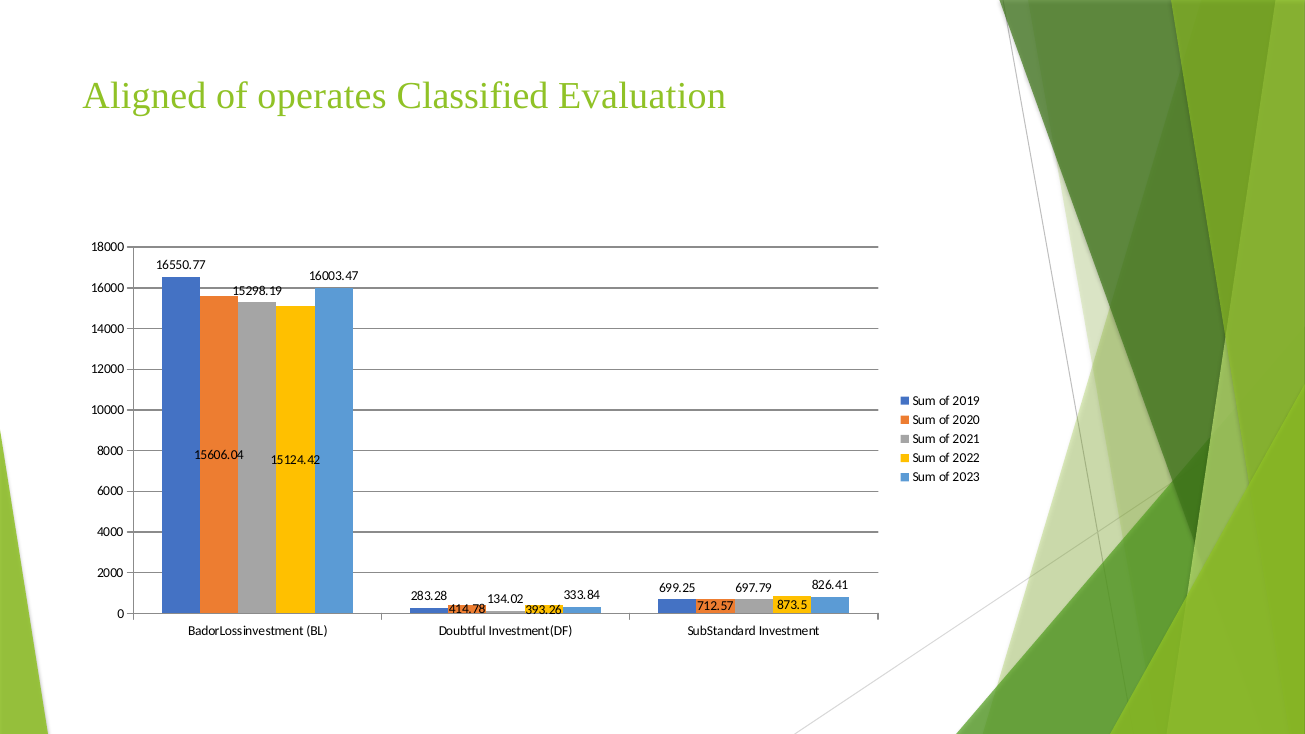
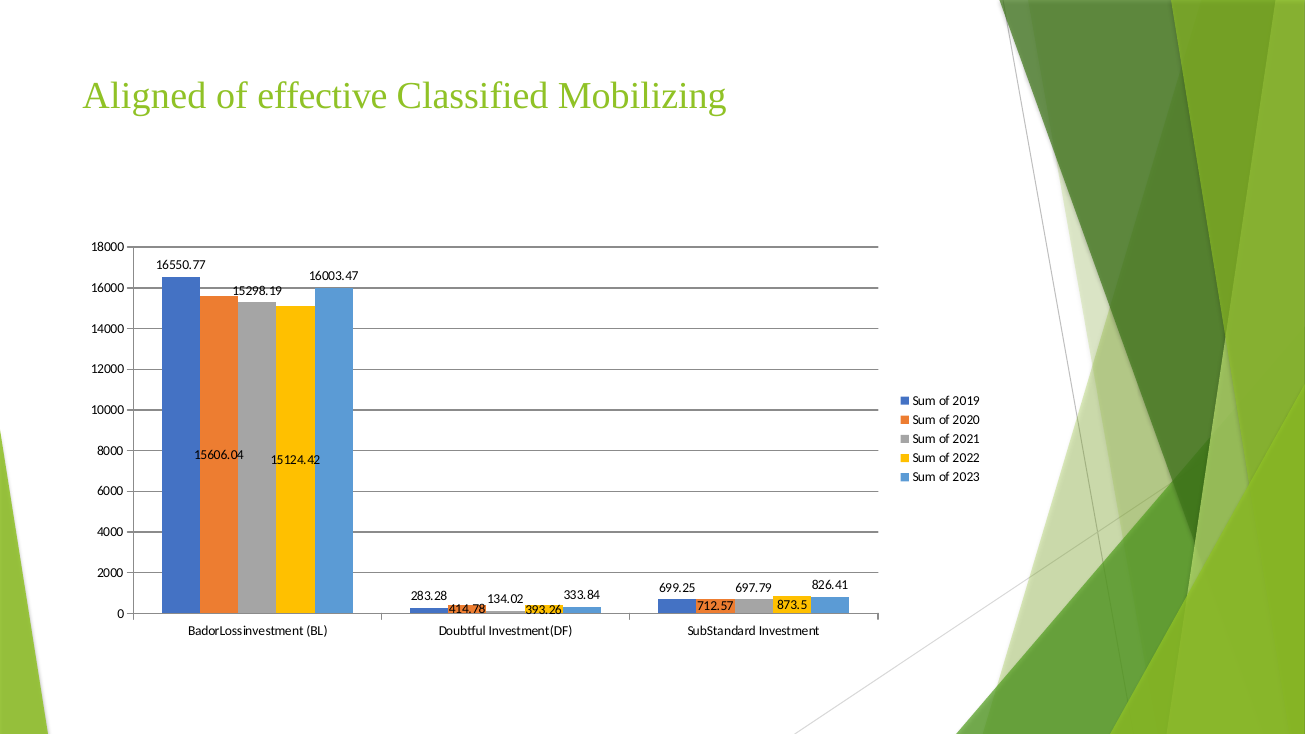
operates: operates -> effective (322, 96)
Evaluation: Evaluation -> Mobilizing (642, 96)
